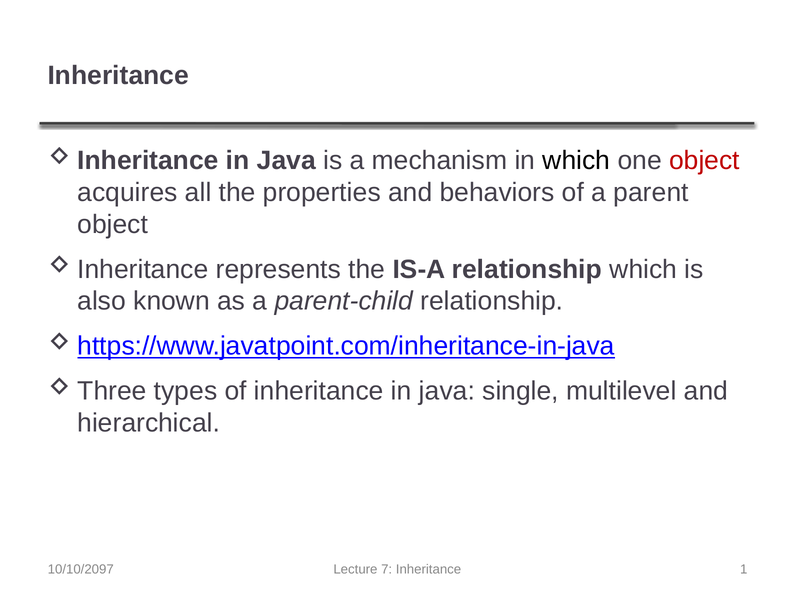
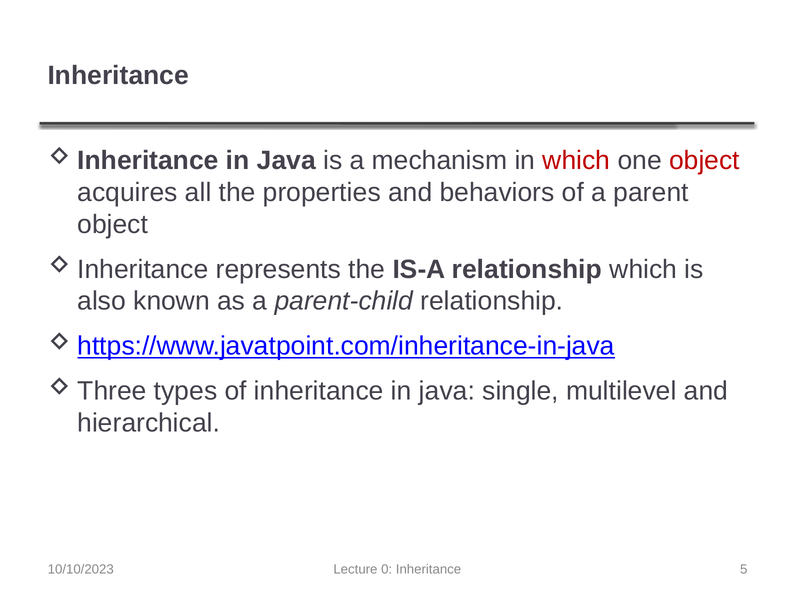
which colour: black -> red (576, 161)
10/10/2097: 10/10/2097 -> 10/10/2023 (81, 569)
7: 7 -> 0 (387, 569)
1: 1 -> 5 (744, 569)
